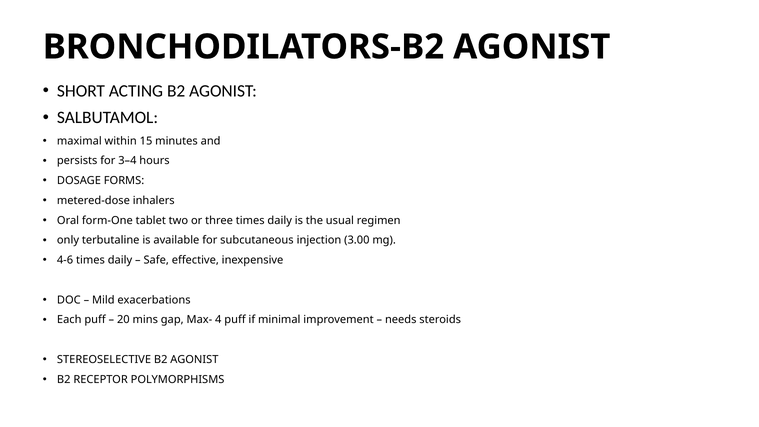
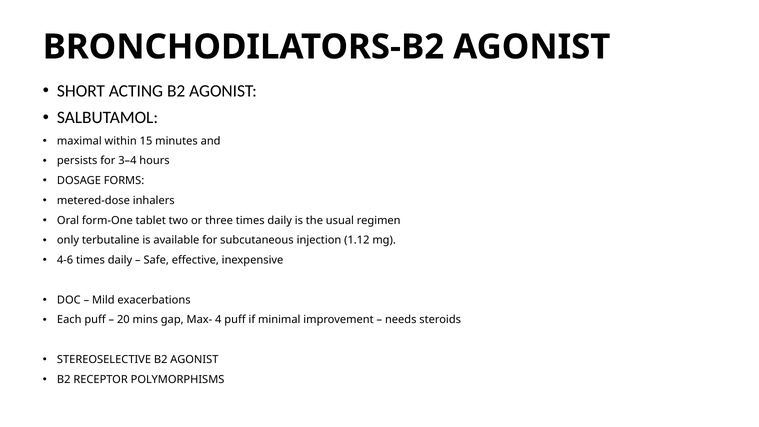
3.00: 3.00 -> 1.12 (357, 240)
